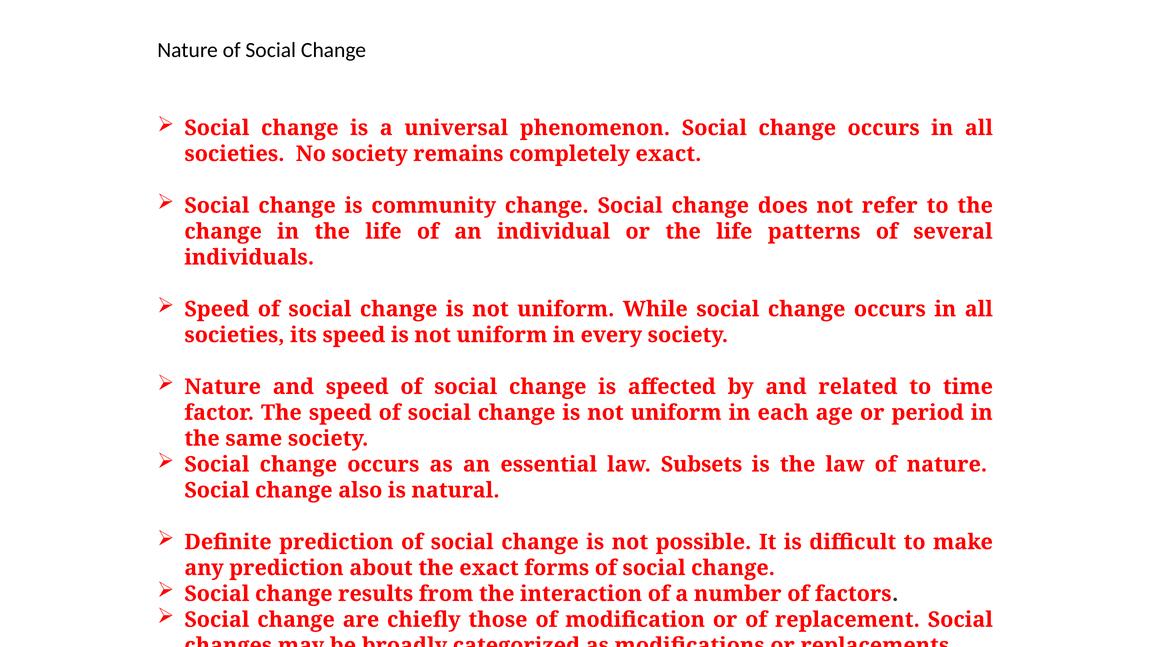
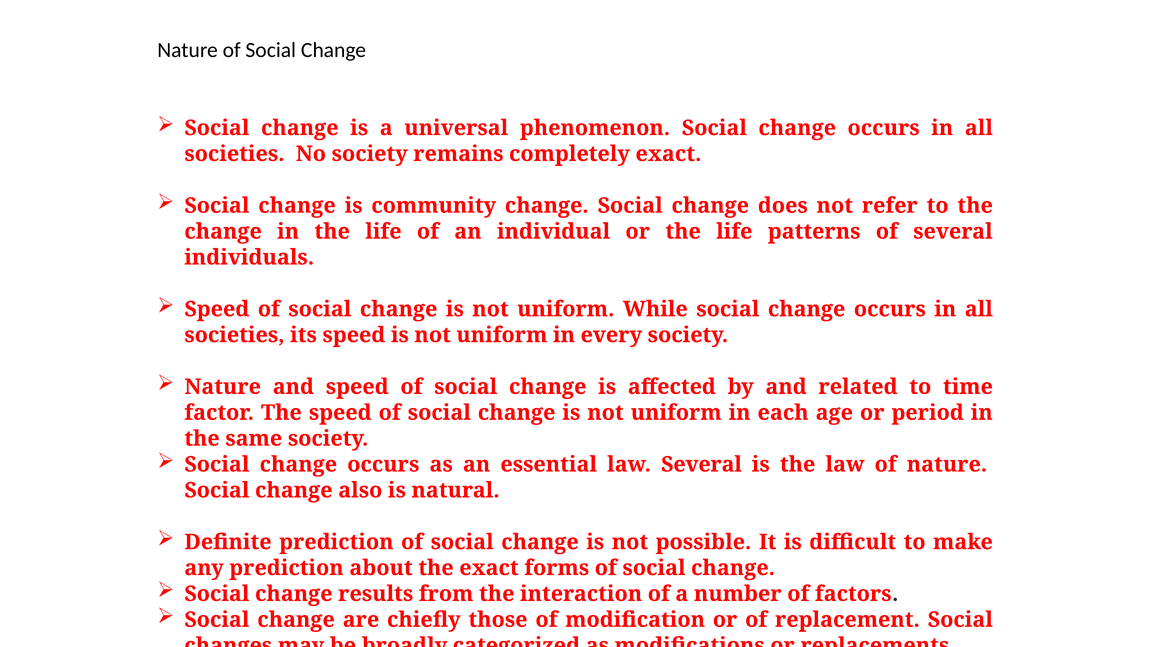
law Subsets: Subsets -> Several (701, 465)
